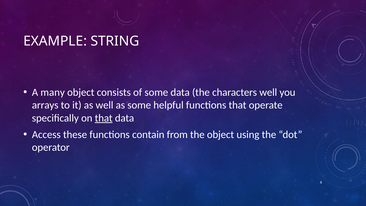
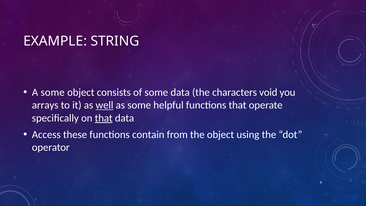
A many: many -> some (53, 92)
characters well: well -> void (268, 92)
well underline: none -> present (104, 105)
